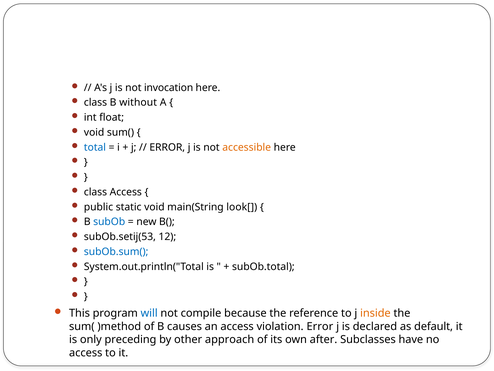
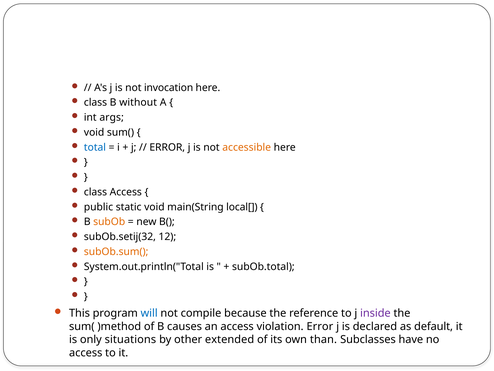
float: float -> args (112, 117)
look[: look[ -> local[ (242, 207)
subOb colour: blue -> orange (109, 222)
subOb.setij(53: subOb.setij(53 -> subOb.setij(32 (120, 237)
subOb.sum( colour: blue -> orange (116, 251)
inside colour: orange -> purple (375, 313)
preceding: preceding -> situations (130, 339)
approach: approach -> extended (230, 339)
after: after -> than (323, 339)
